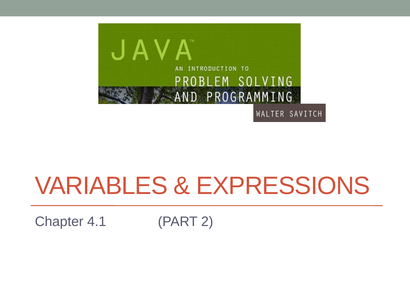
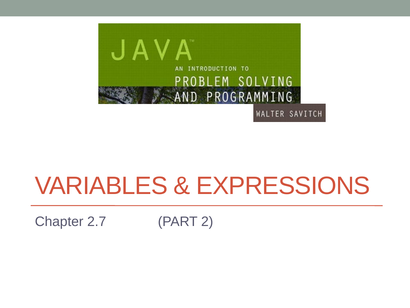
4.1: 4.1 -> 2.7 (97, 221)
